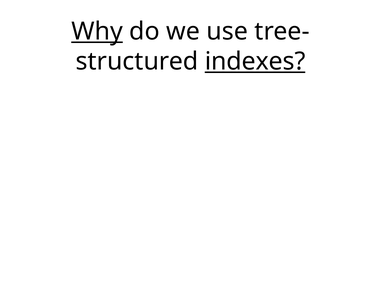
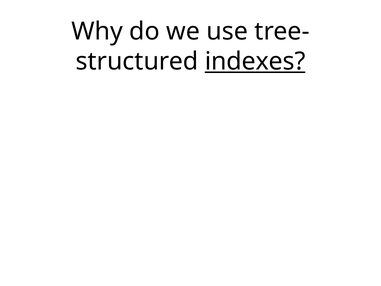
Why underline: present -> none (97, 31)
